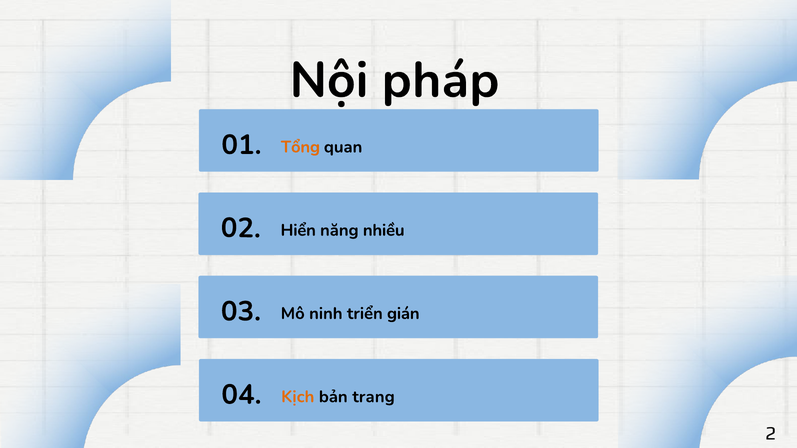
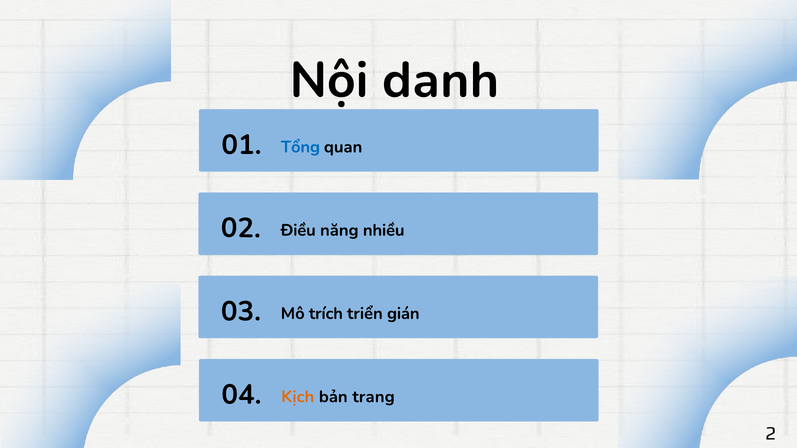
pháp: pháp -> danh (441, 80)
Tổng colour: orange -> blue (300, 147)
Hiển: Hiển -> Điều (298, 230)
ninh: ninh -> trích (326, 314)
